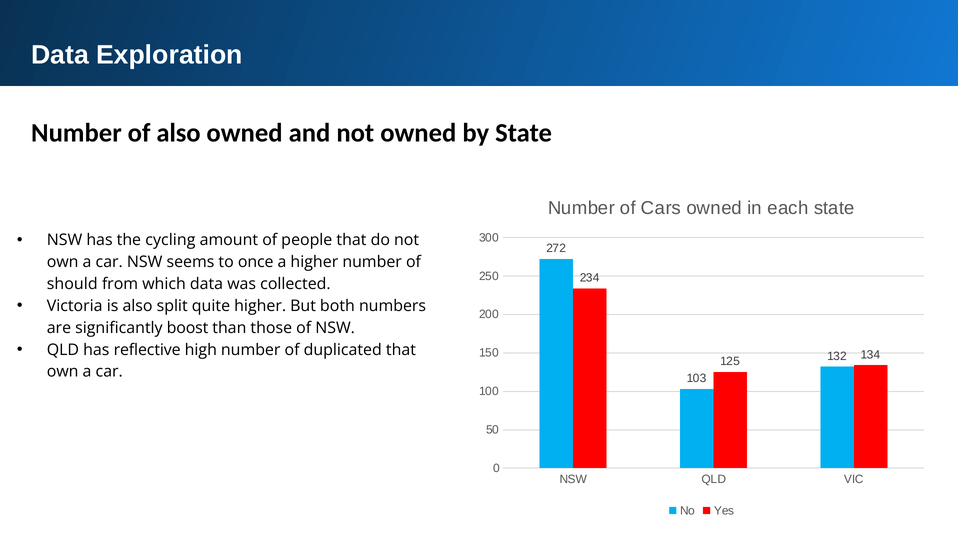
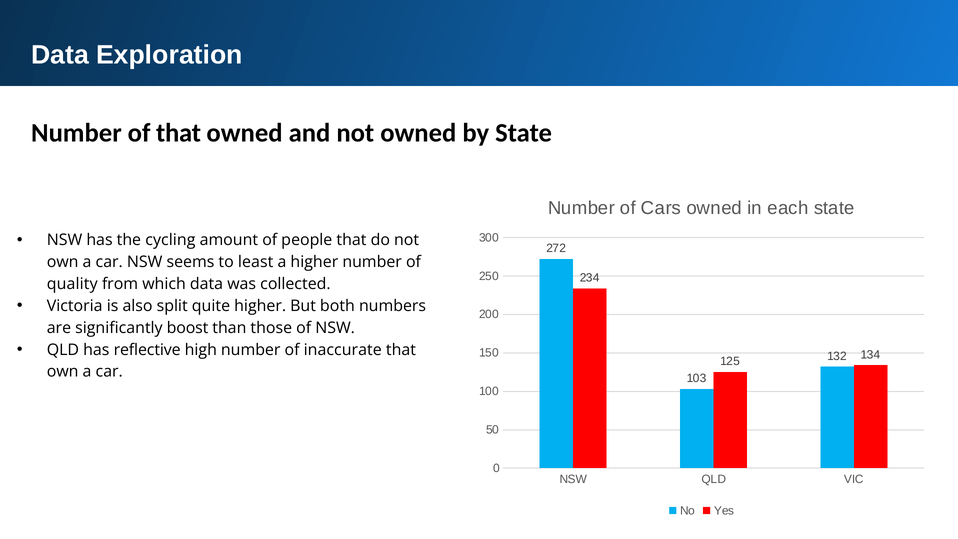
of also: also -> that (179, 133)
once: once -> least (256, 262)
should: should -> quality (72, 284)
duplicated: duplicated -> inaccurate (343, 350)
